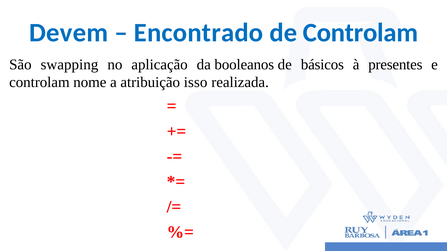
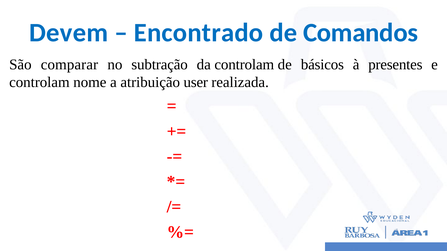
de Controlam: Controlam -> Comandos (361, 33)
swapping: swapping -> comparar (69, 65)
aplicação: aplicação -> subtração (160, 65)
da booleanos: booleanos -> controlam (244, 65)
isso: isso -> user (196, 82)
